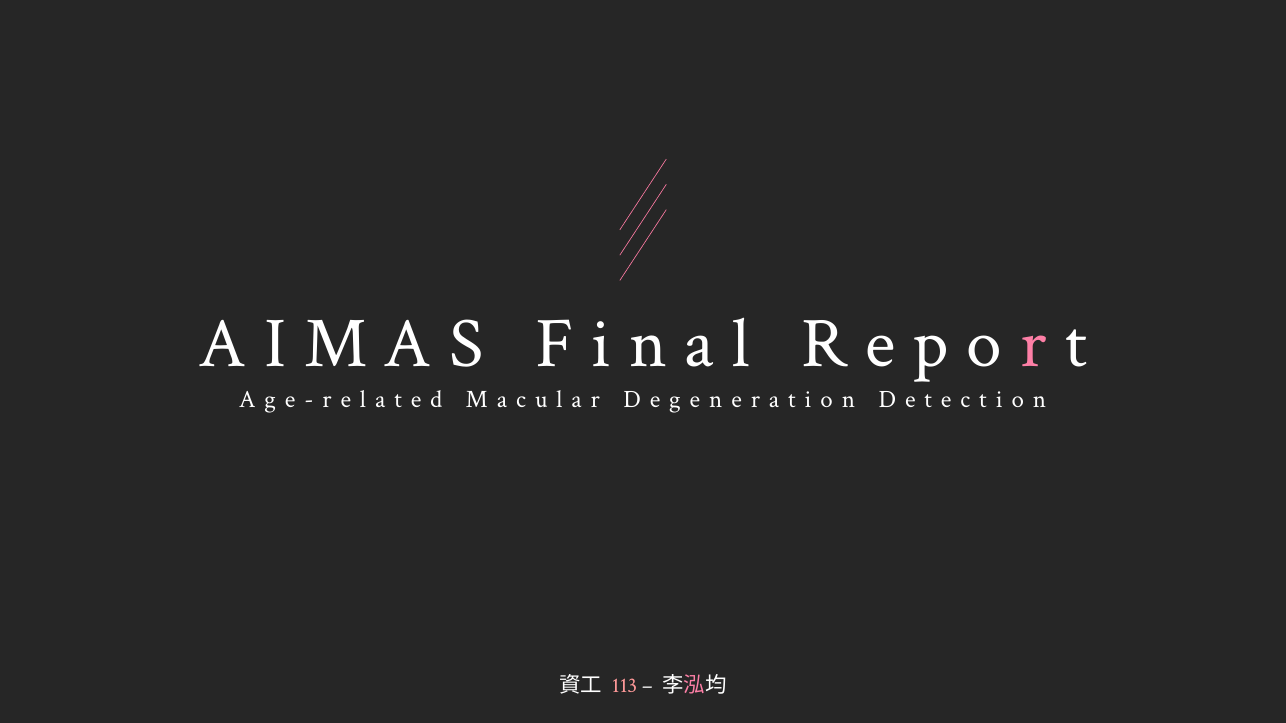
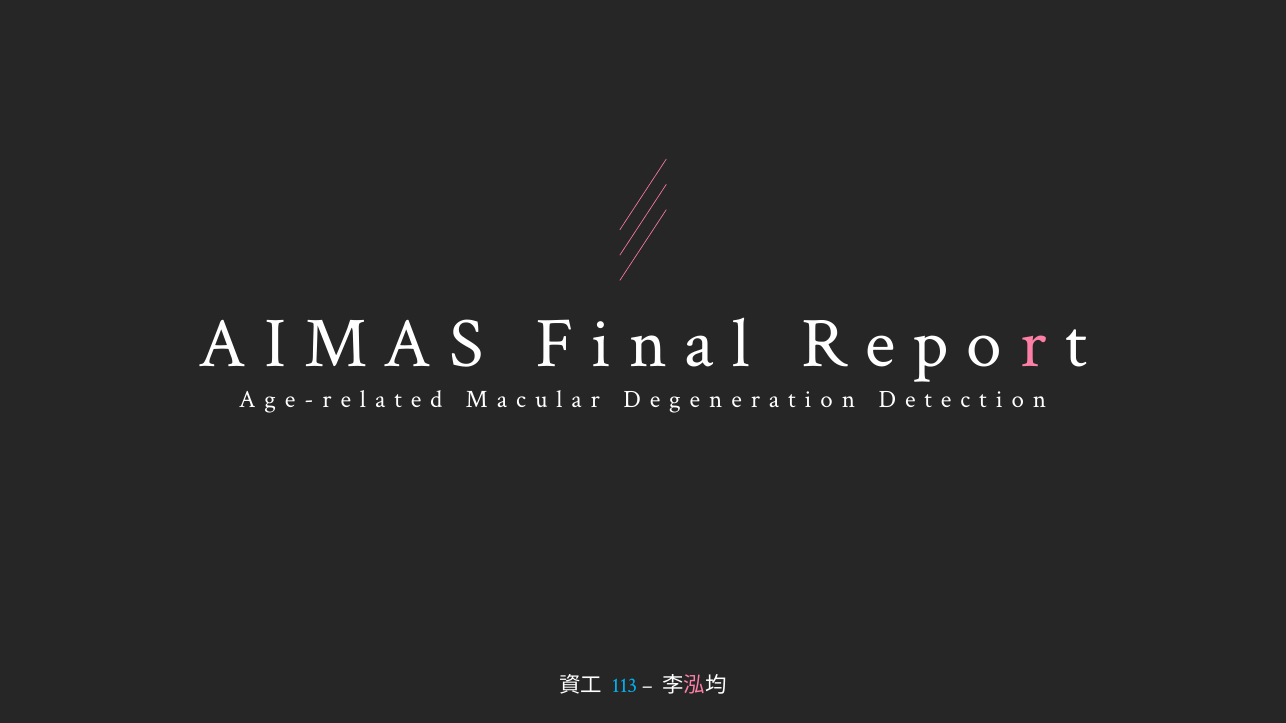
113 colour: pink -> light blue (625, 686)
